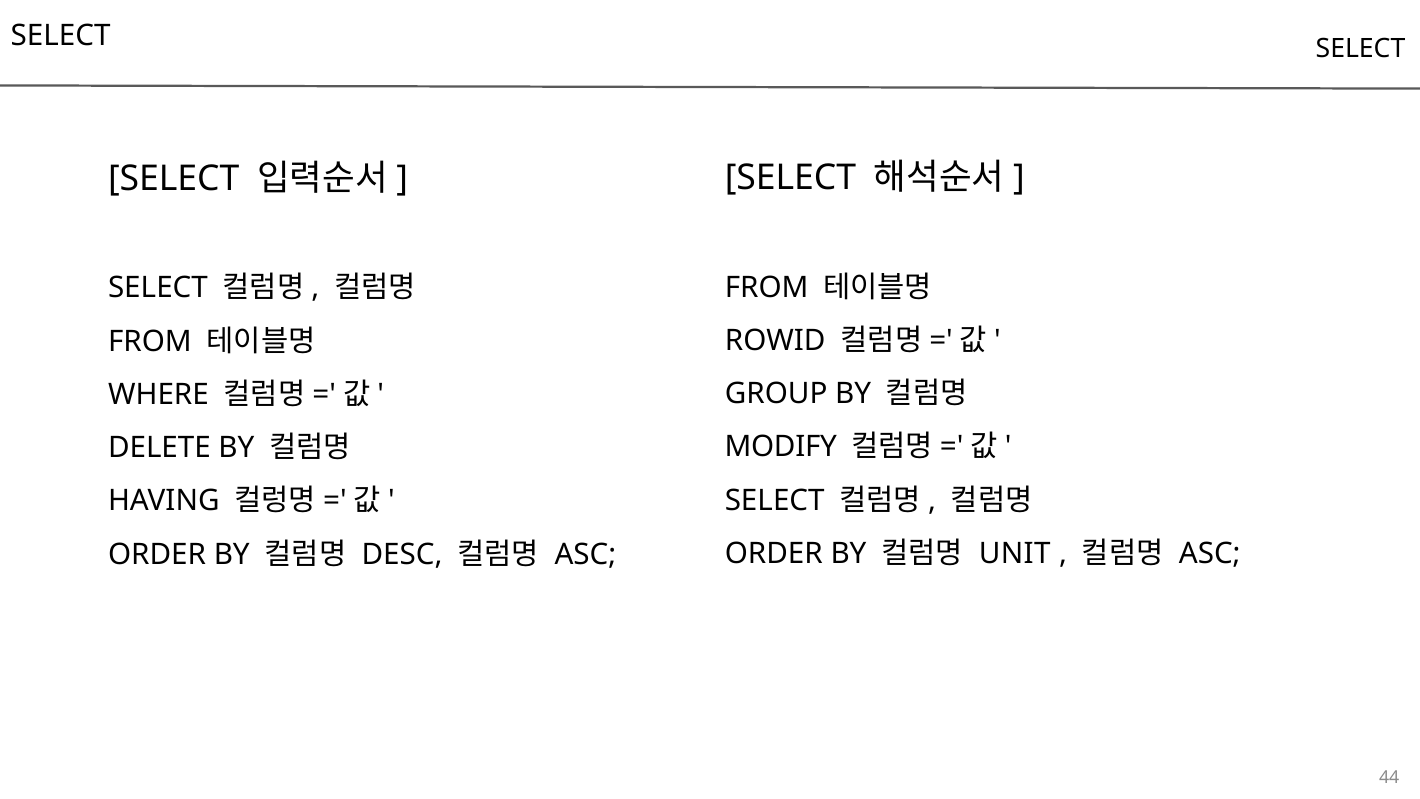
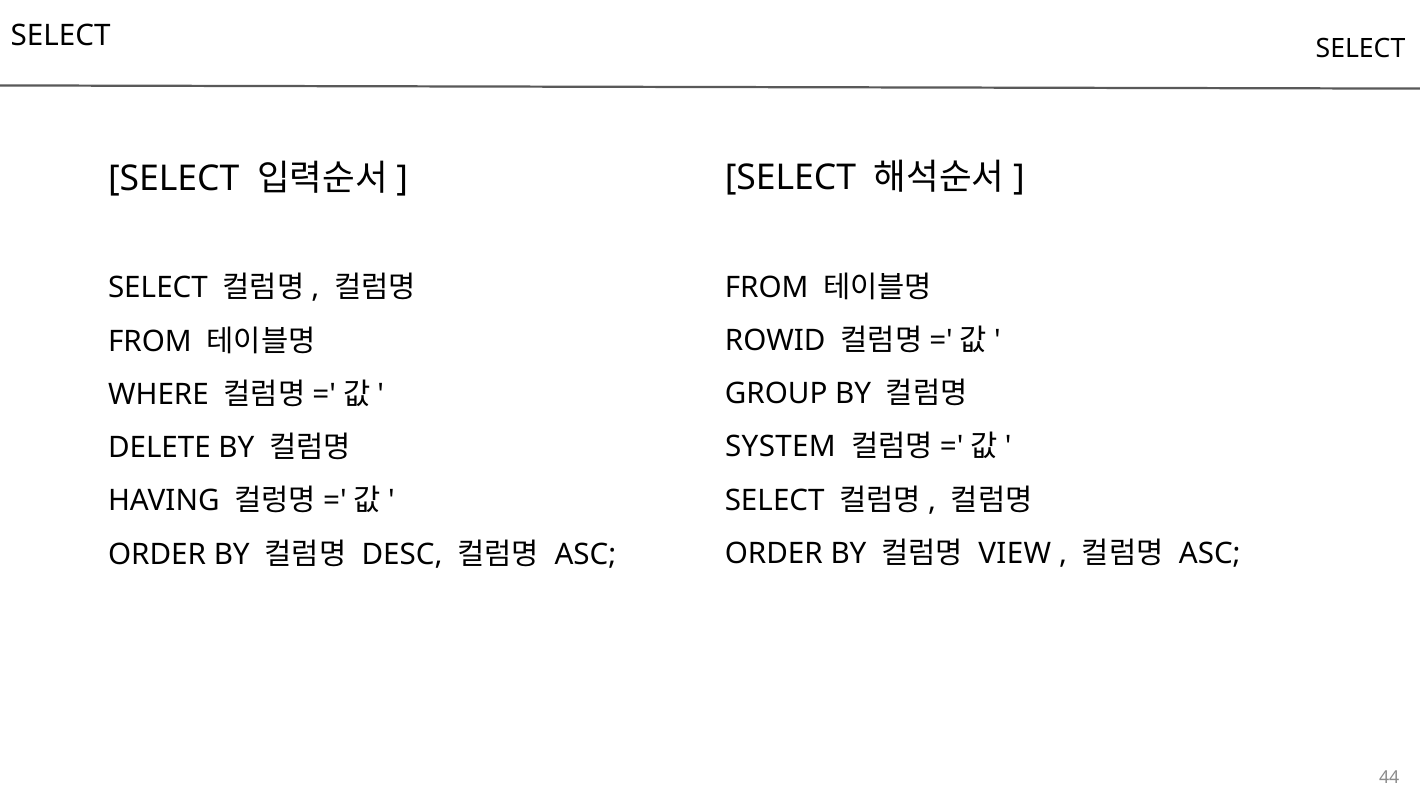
MODIFY: MODIFY -> SYSTEM (780, 447)
UNIT: UNIT -> VIEW (1015, 553)
